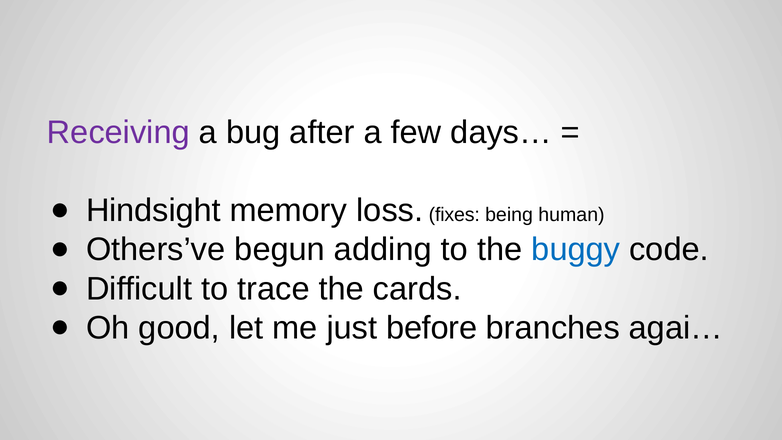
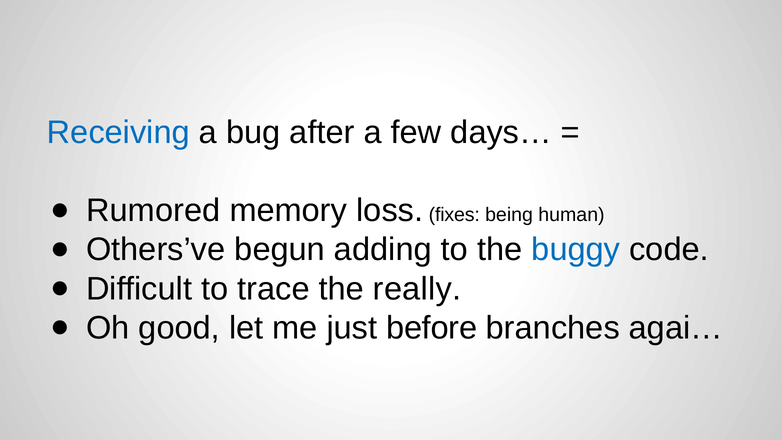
Receiving colour: purple -> blue (118, 132)
Hindsight: Hindsight -> Rumored (153, 210)
cards: cards -> really (417, 289)
